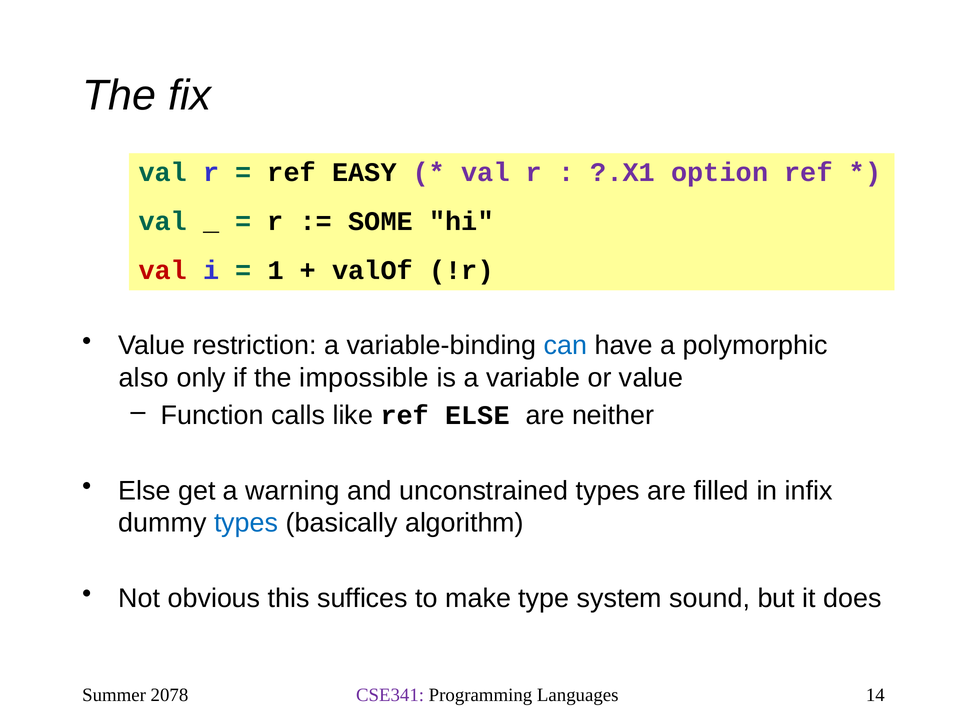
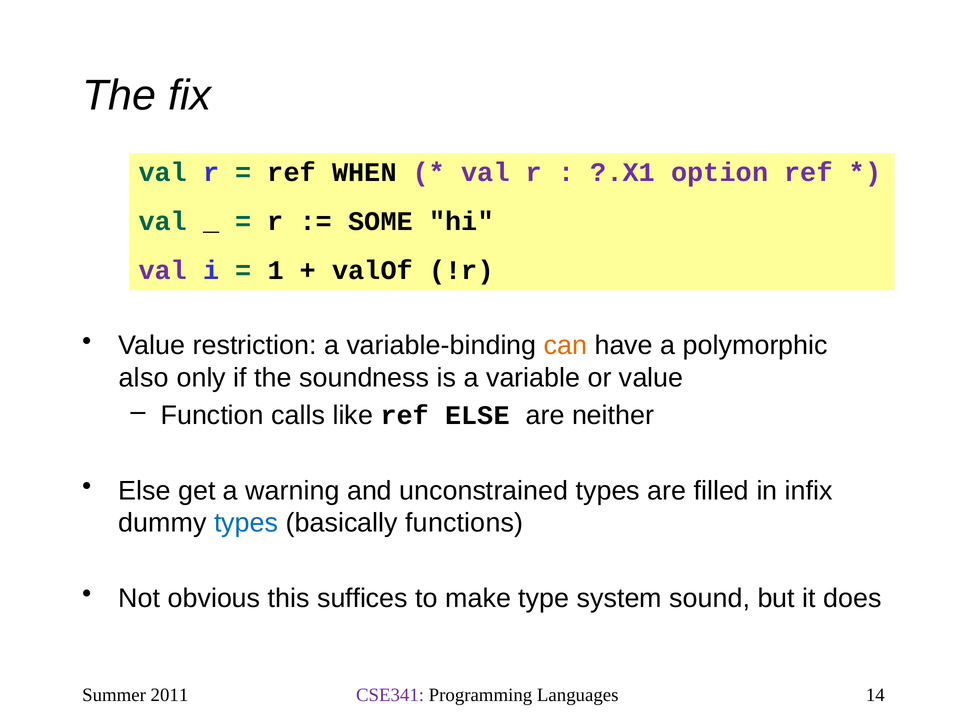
EASY: EASY -> WHEN (364, 172)
val colour: red -> purple (163, 270)
can colour: blue -> orange (565, 345)
impossible: impossible -> soundness (364, 377)
algorithm: algorithm -> functions (464, 523)
2078: 2078 -> 2011 (169, 694)
